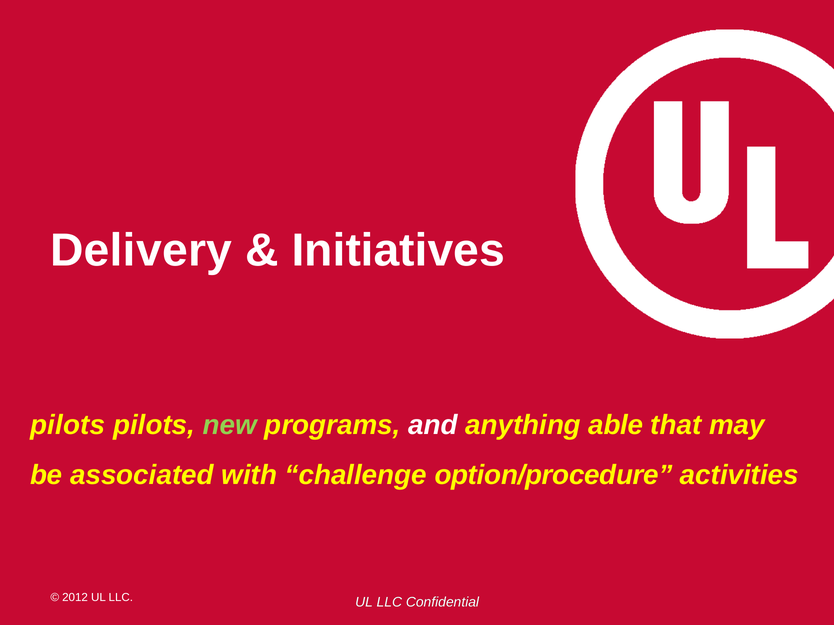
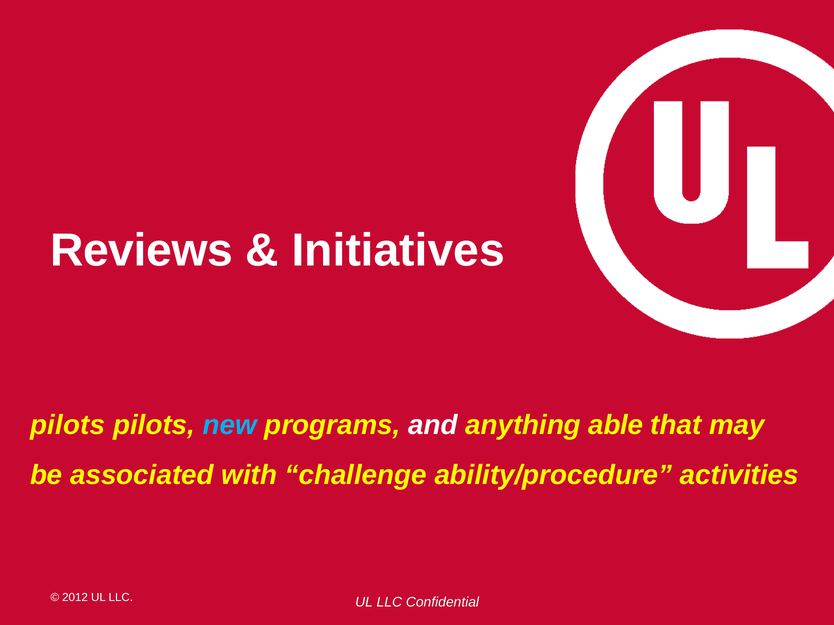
Delivery: Delivery -> Reviews (141, 251)
new colour: light green -> light blue (230, 426)
option/procedure: option/procedure -> ability/procedure (553, 476)
